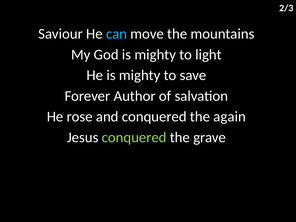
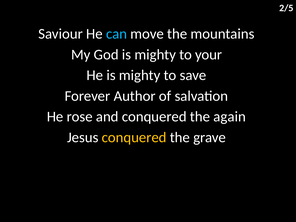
2/3: 2/3 -> 2/5 (286, 8)
light: light -> your (209, 55)
conquered colour: light green -> yellow (134, 137)
